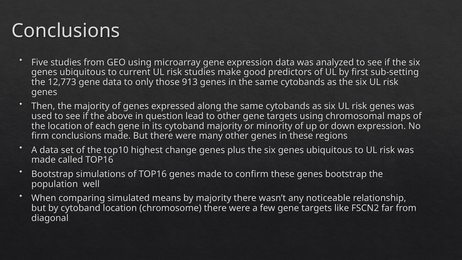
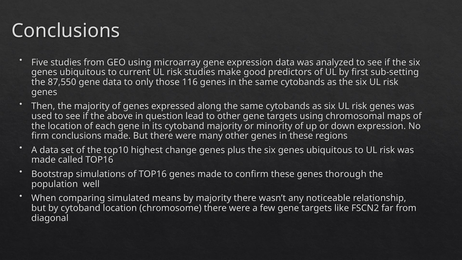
12,773: 12,773 -> 87,550 (62, 82)
913: 913 -> 116 (190, 82)
genes bootstrap: bootstrap -> thorough (346, 174)
